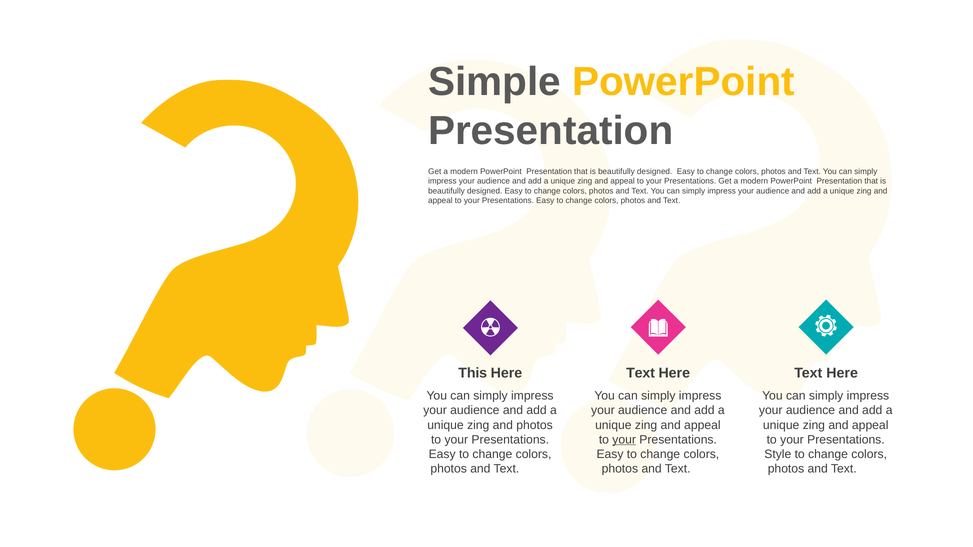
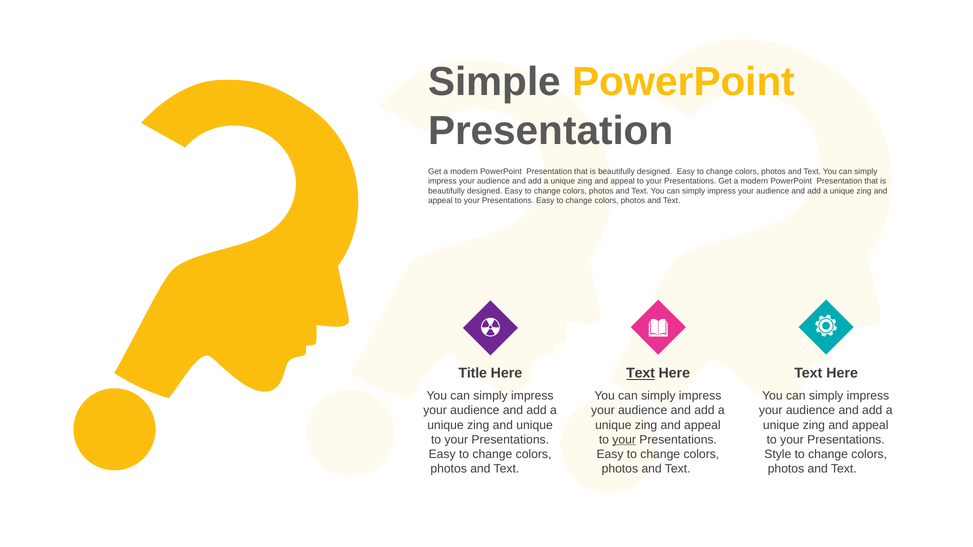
This: This -> Title (473, 374)
Text underline: none -> present (641, 374)
and photos: photos -> unique (535, 425)
